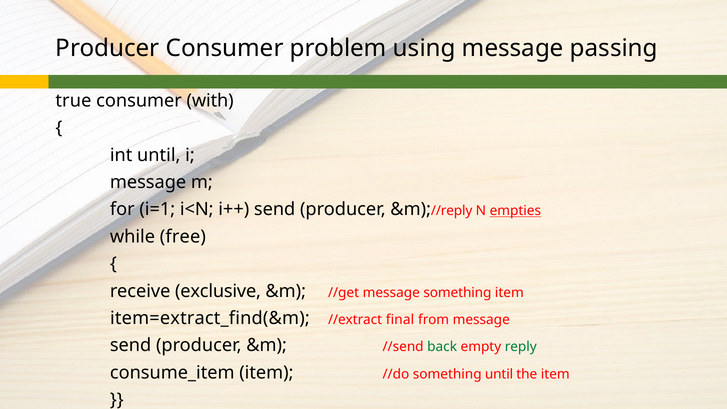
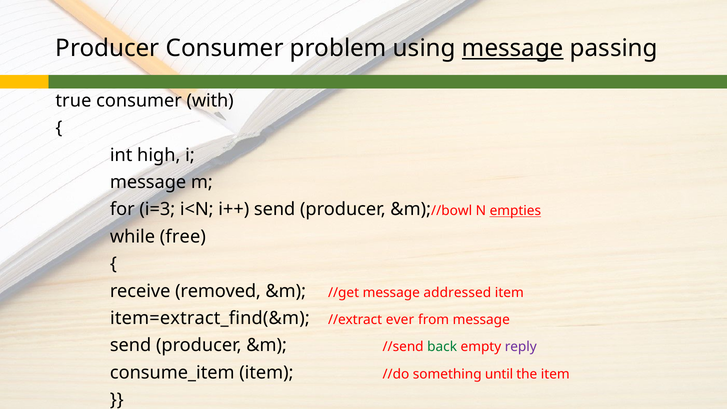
message underline: none -> present (513, 48)
int until: until -> high (159, 155)
i=1: i=1 -> i=3 (157, 209)
//reply: //reply -> //bowl (452, 211)
exclusive: exclusive -> removed (218, 291)
message something: something -> addressed (457, 293)
final: final -> ever (400, 320)
reply colour: green -> purple (521, 347)
